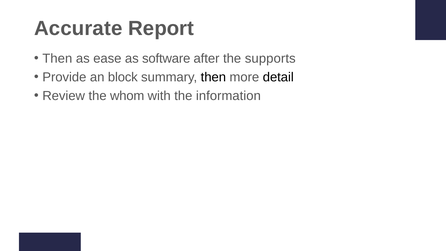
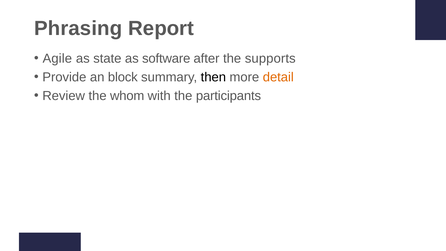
Accurate: Accurate -> Phrasing (78, 29)
Then: Then -> Agile (57, 58)
ease: ease -> state (107, 58)
detail colour: black -> orange (278, 77)
information: information -> participants (228, 96)
